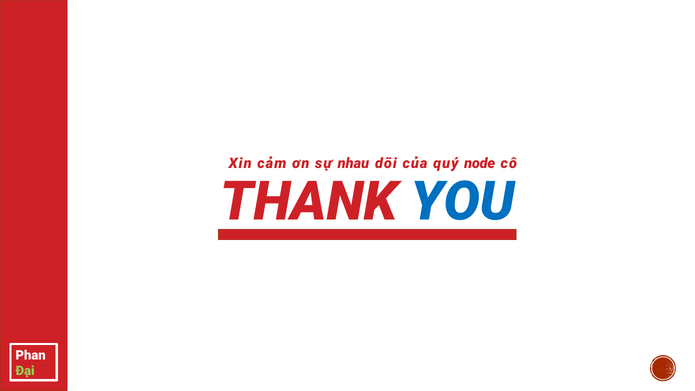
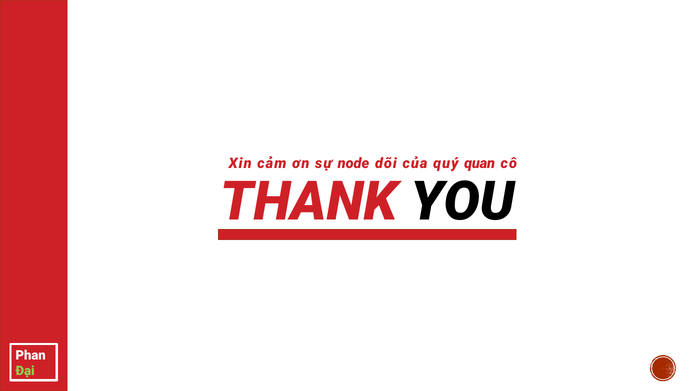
nhau: nhau -> node (353, 164)
node: node -> quan (480, 164)
YOU colour: blue -> black (463, 202)
